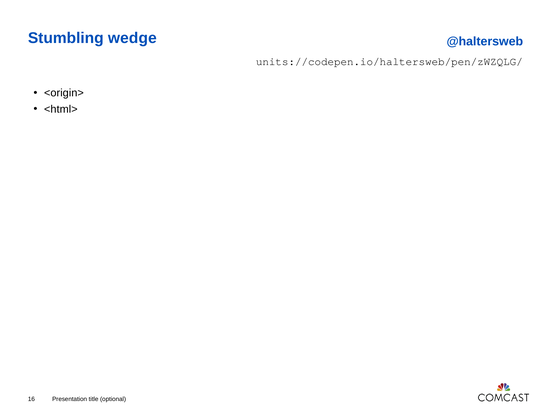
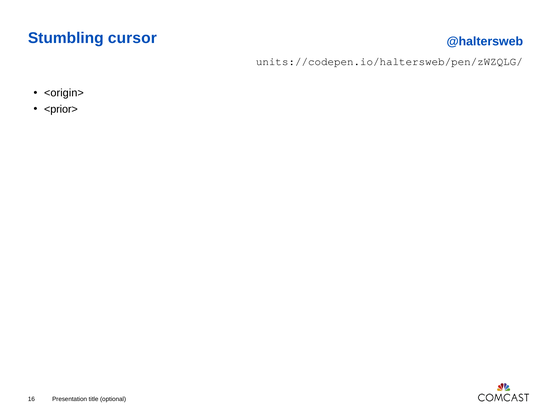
wedge: wedge -> cursor (132, 38)
<html>: <html> -> <prior> (61, 109)
